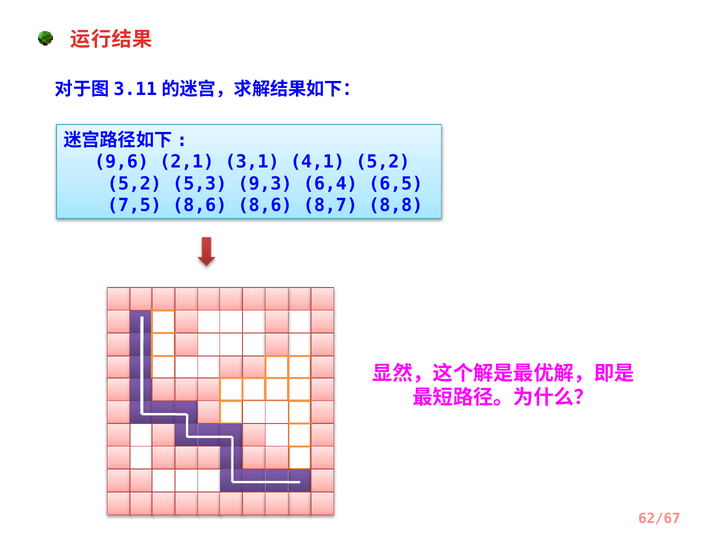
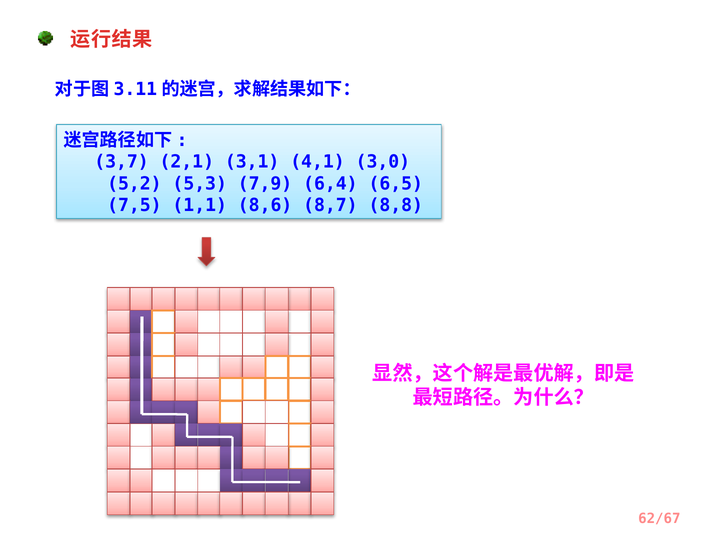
9,6: 9,6 -> 3,7 (122, 162)
4,1 5,2: 5,2 -> 3,0 (383, 162)
9,3: 9,3 -> 7,9 (265, 184)
7,5 8,6: 8,6 -> 1,1 (200, 205)
